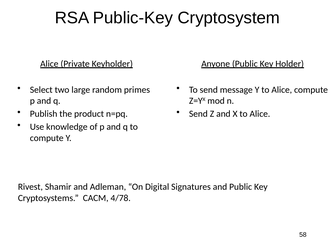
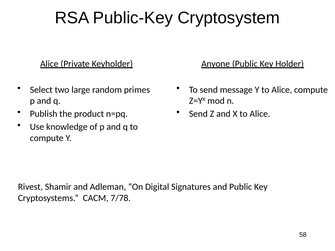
4/78: 4/78 -> 7/78 (121, 198)
